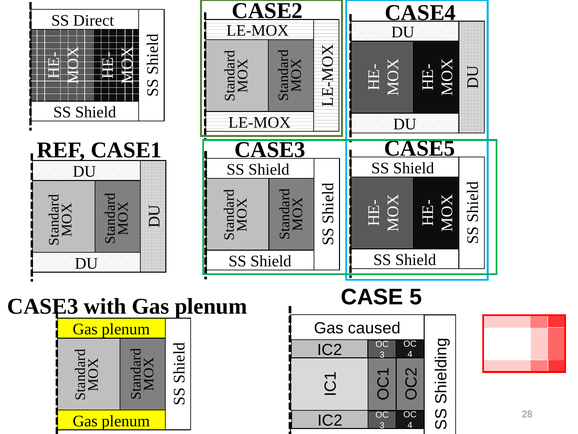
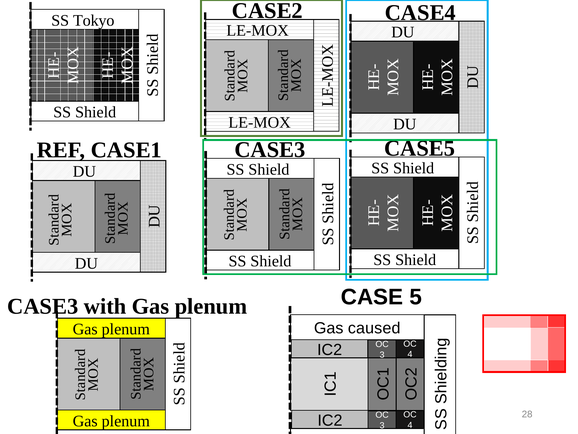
Direct: Direct -> Tokyo (94, 20)
